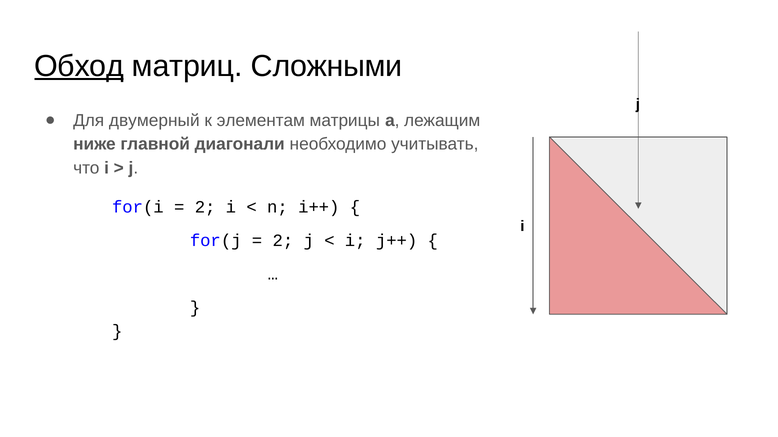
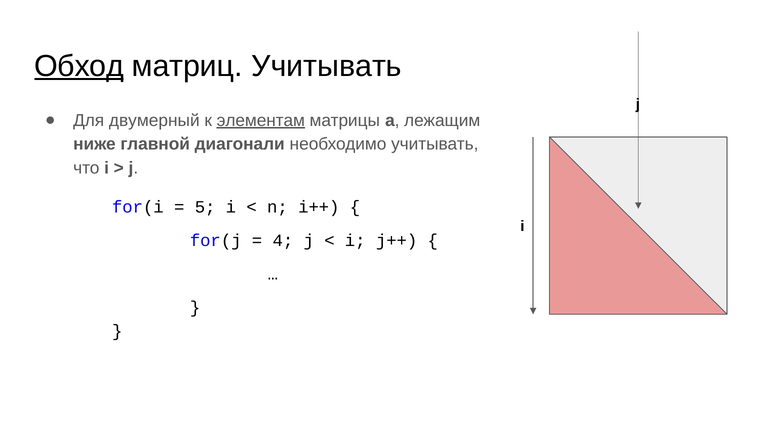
матриц Сложными: Сложными -> Учитывать (327, 66)
элементам underline: none -> present (261, 120)
2: 2 -> 5 (205, 207)
2: 2 -> 4 (283, 241)
